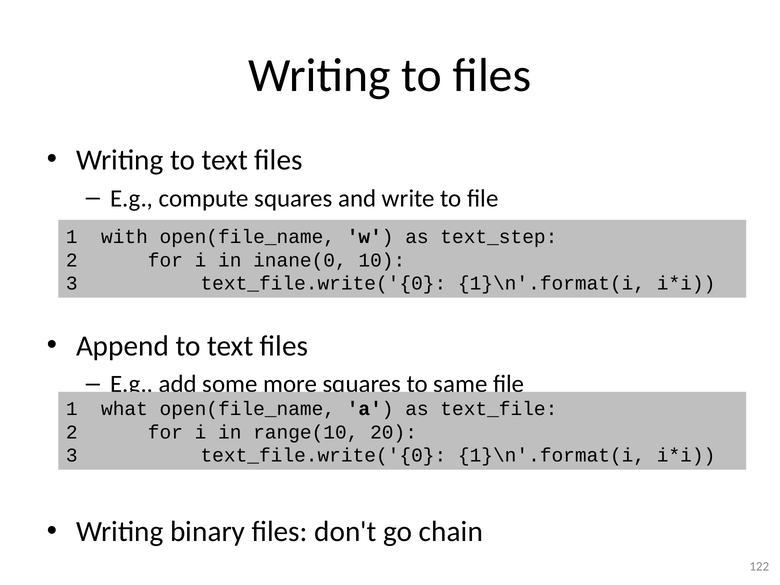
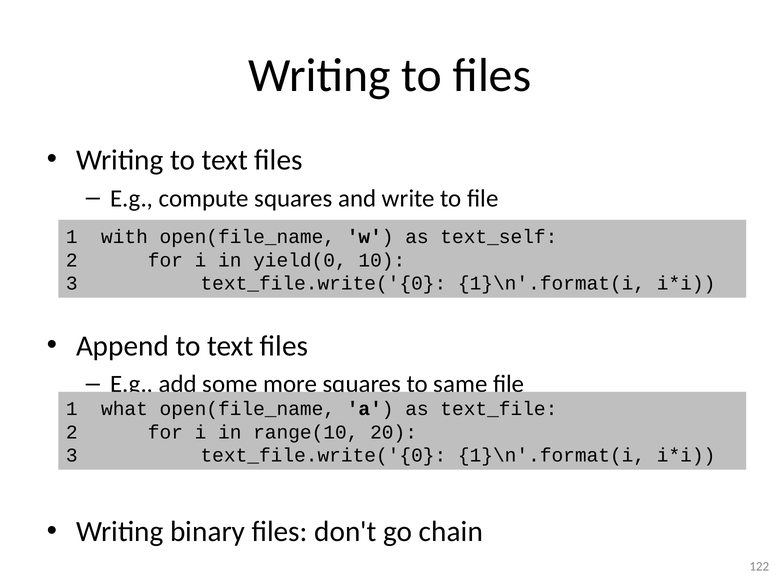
text_step: text_step -> text_self (499, 237)
inane(0: inane(0 -> yield(0 (300, 260)
